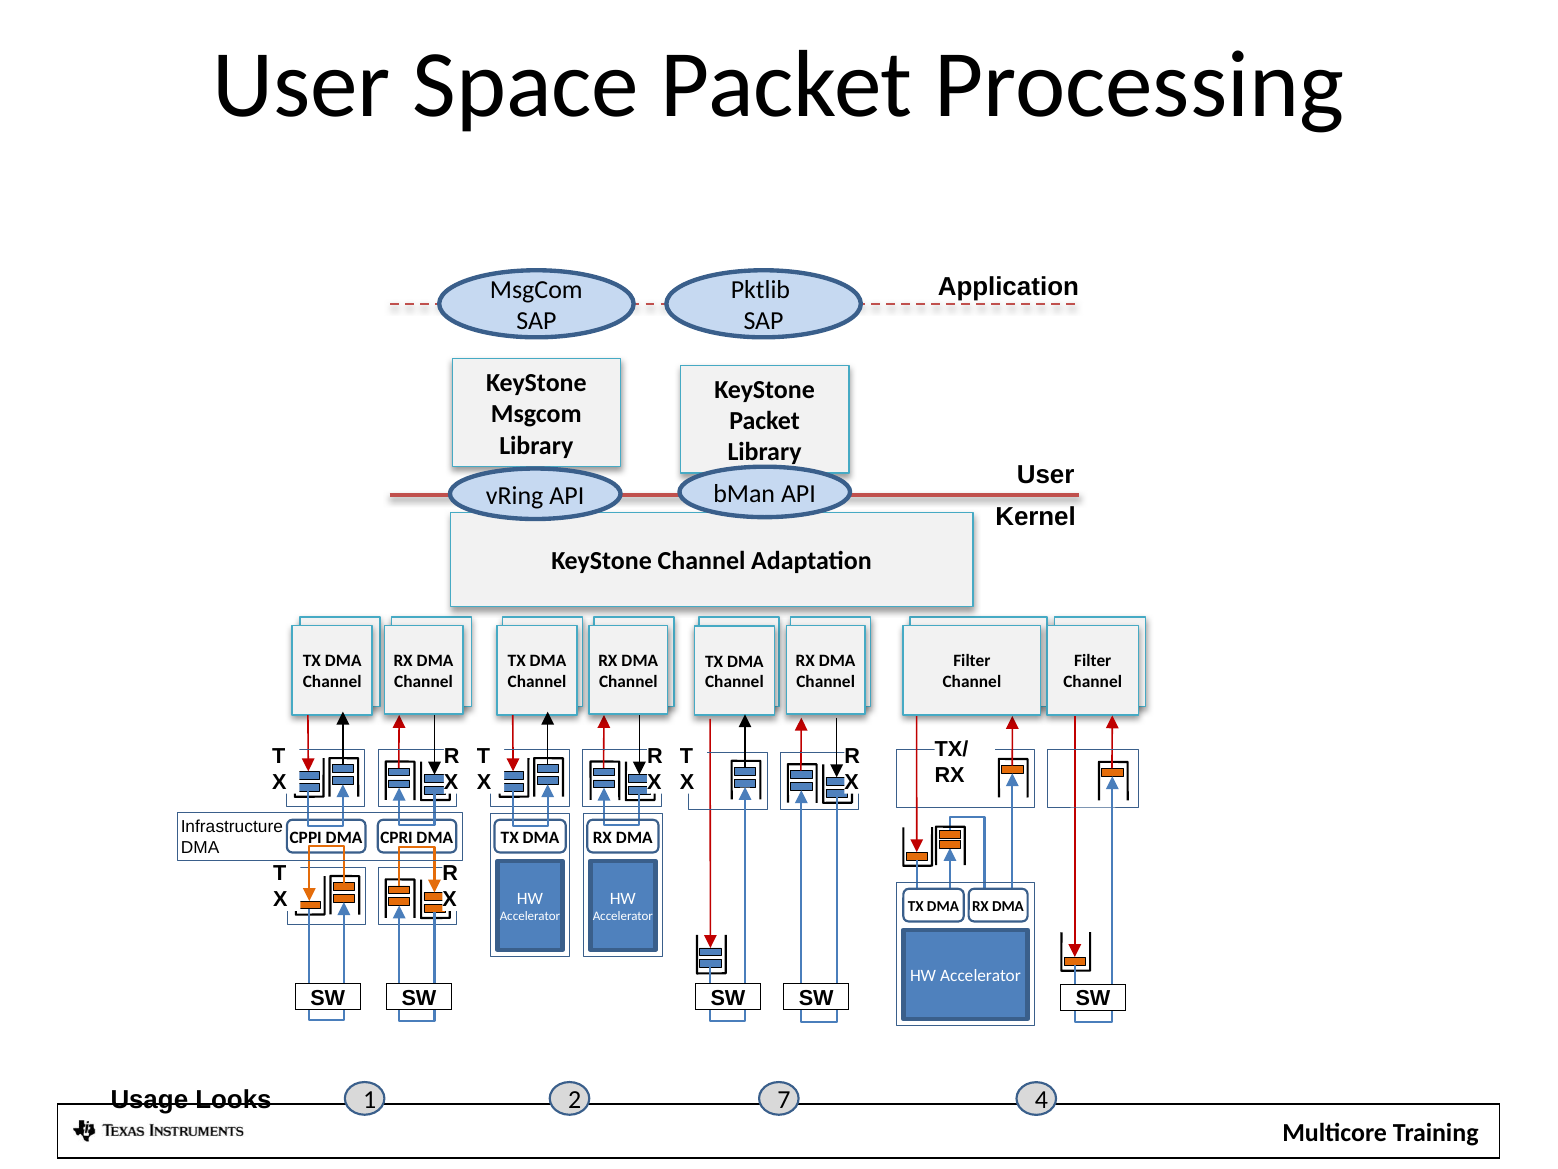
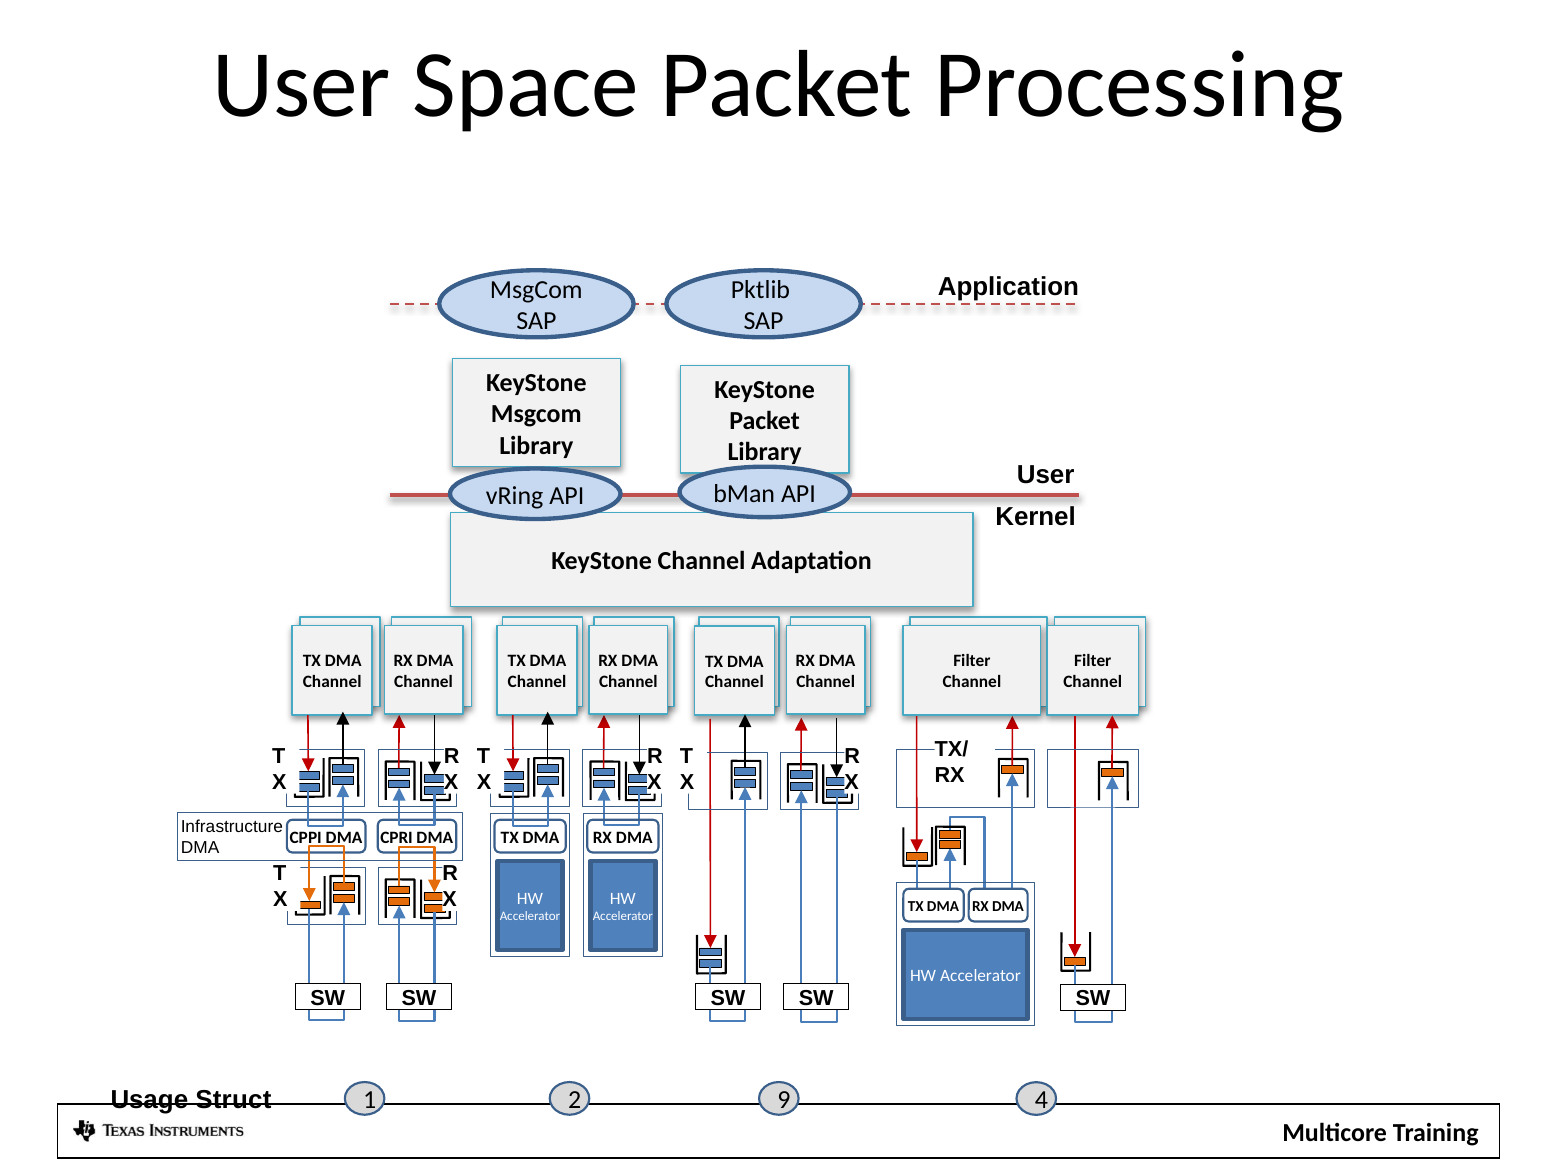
Looks: Looks -> Struct (233, 1099)
7: 7 -> 9 (784, 1100)
